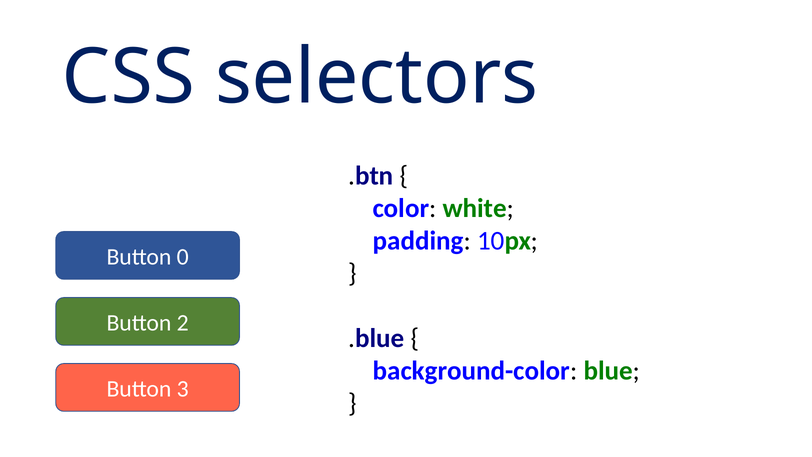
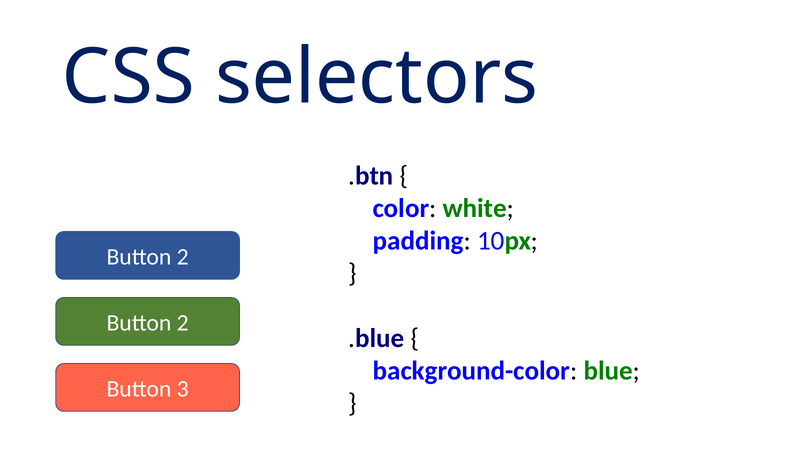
0: 0 -> 2 (183, 257)
